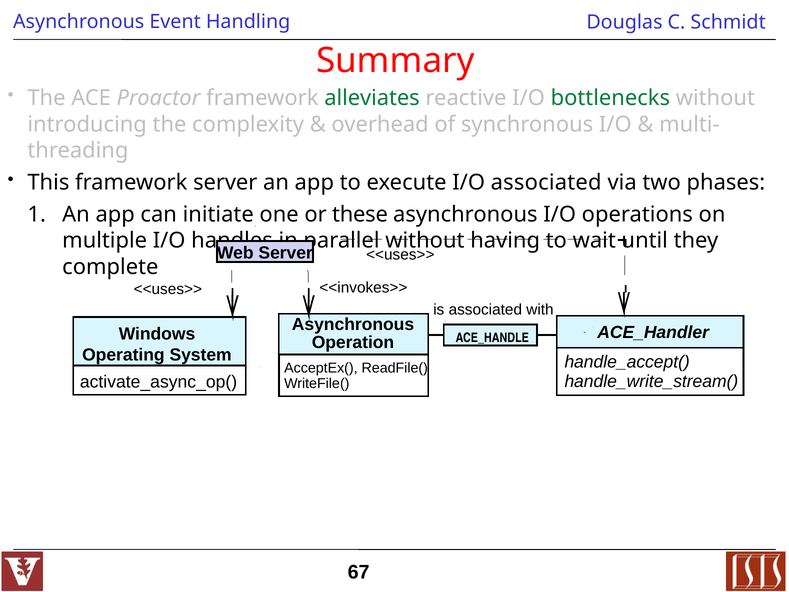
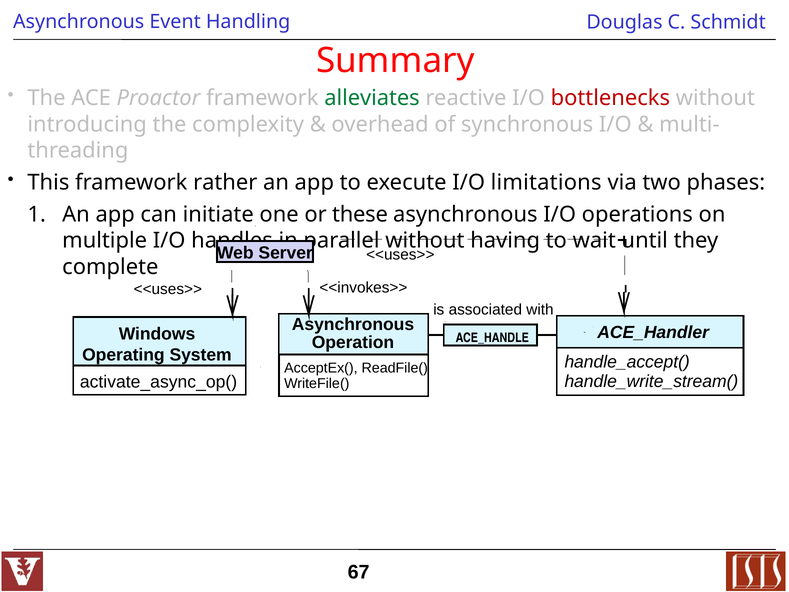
bottlenecks colour: green -> red (610, 98)
framework server: server -> rather (225, 182)
I/O associated: associated -> limitations (546, 182)
